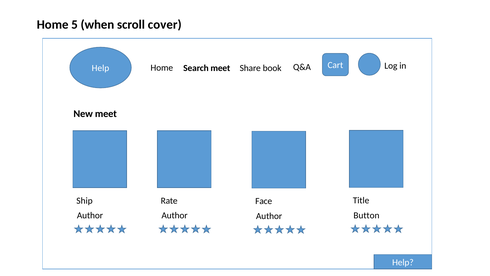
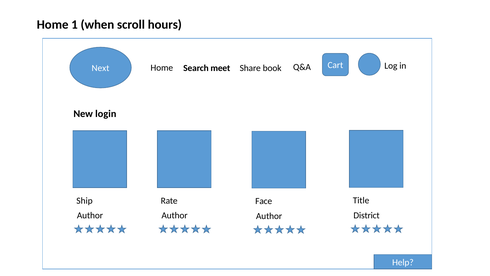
5: 5 -> 1 (75, 24)
cover: cover -> hours (165, 24)
Help: Help -> Next (100, 68)
New meet: meet -> login (106, 114)
Button: Button -> District (367, 215)
